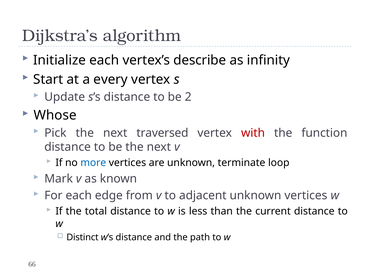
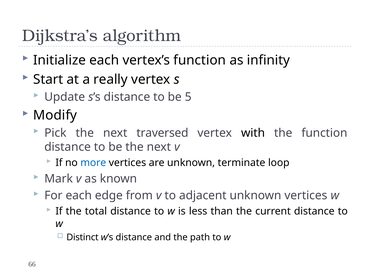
vertex’s describe: describe -> function (200, 60)
every: every -> really (111, 79)
2: 2 -> 5 (188, 97)
Whose: Whose -> Modify (55, 115)
with colour: red -> black (253, 133)
